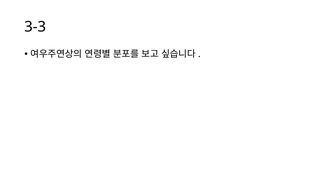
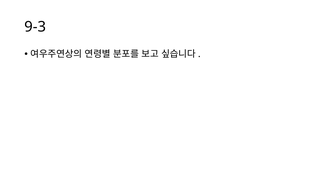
3-3: 3-3 -> 9-3 (35, 27)
